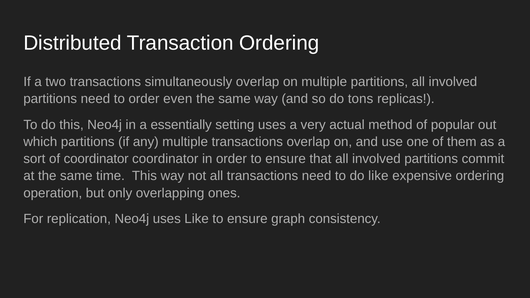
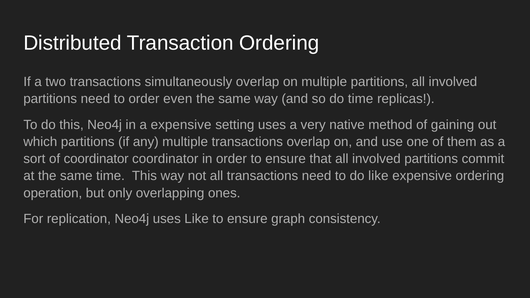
do tons: tons -> time (361, 99)
a essentially: essentially -> expensive (181, 125)
actual: actual -> native (347, 125)
popular: popular -> gaining (453, 125)
